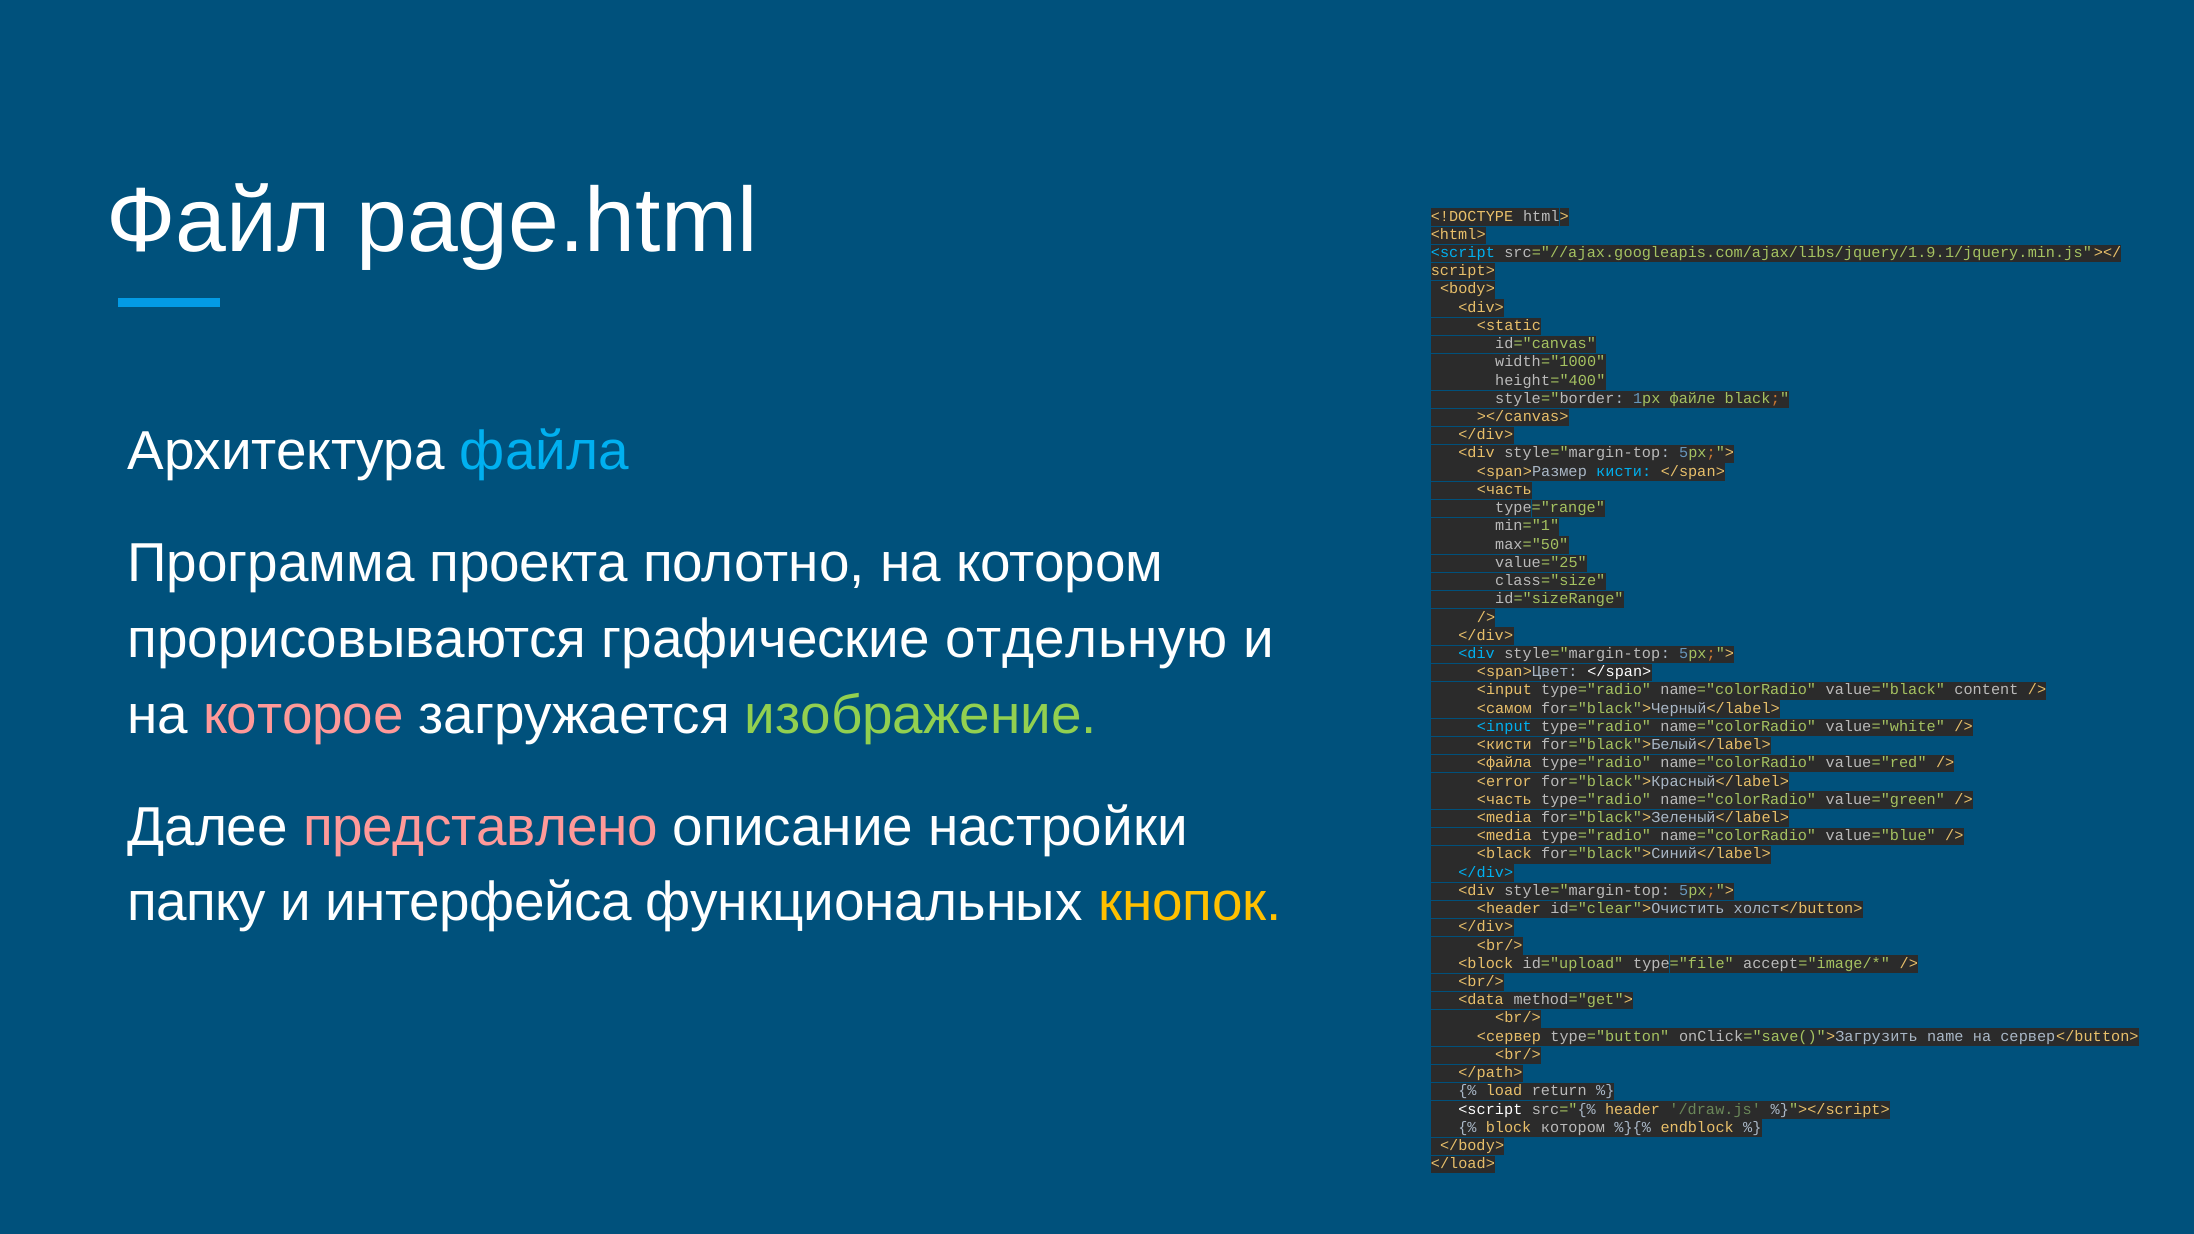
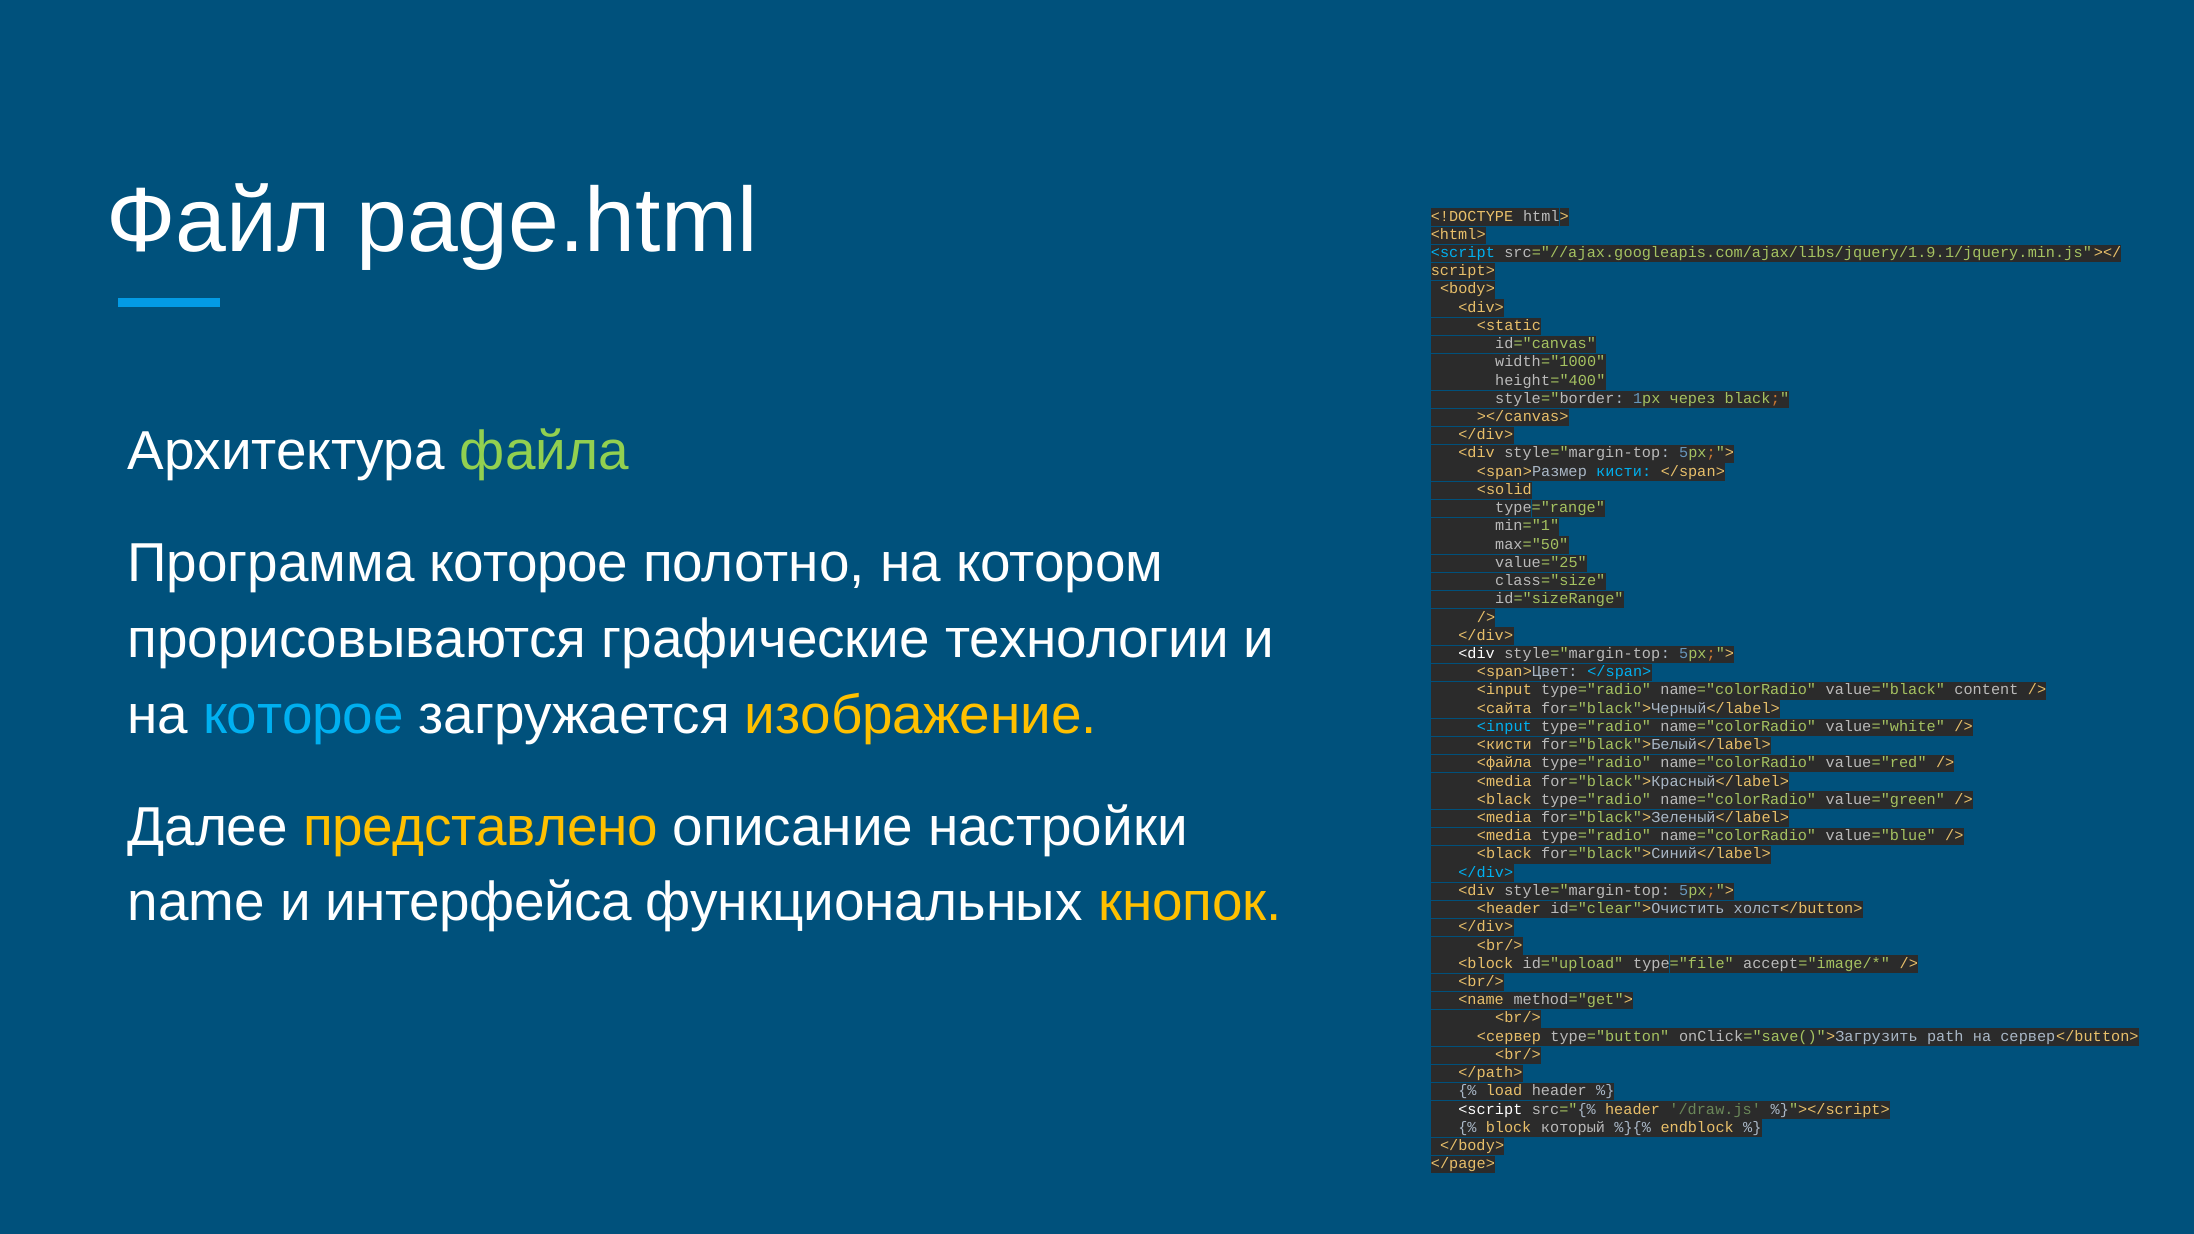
файле: файле -> через (1692, 398)
файла colour: light blue -> light green (544, 452)
<часть: <часть -> <solid (1504, 489)
Программа проекта: проекта -> которое (529, 564)
отдельную: отдельную -> технологии (1087, 639)
<div colour: light blue -> white (1477, 654)
</span> colour: white -> light blue (1619, 672)
которое colour: pink -> light blue (303, 715)
изображение colour: light green -> yellow (921, 715)
<самом: <самом -> <сайта (1504, 708)
<error: <error -> <media (1504, 781)
<часть: <часть -> <black (1504, 799)
представлено colour: pink -> yellow (481, 827)
папку: папку -> name (196, 903)
<data: <data -> <name (1481, 1000)
name: name -> path (1945, 1036)
load return: return -> header (1559, 1091)
block котором: котором -> который (1573, 1127)
</load>: </load> -> </page> (1463, 1164)
